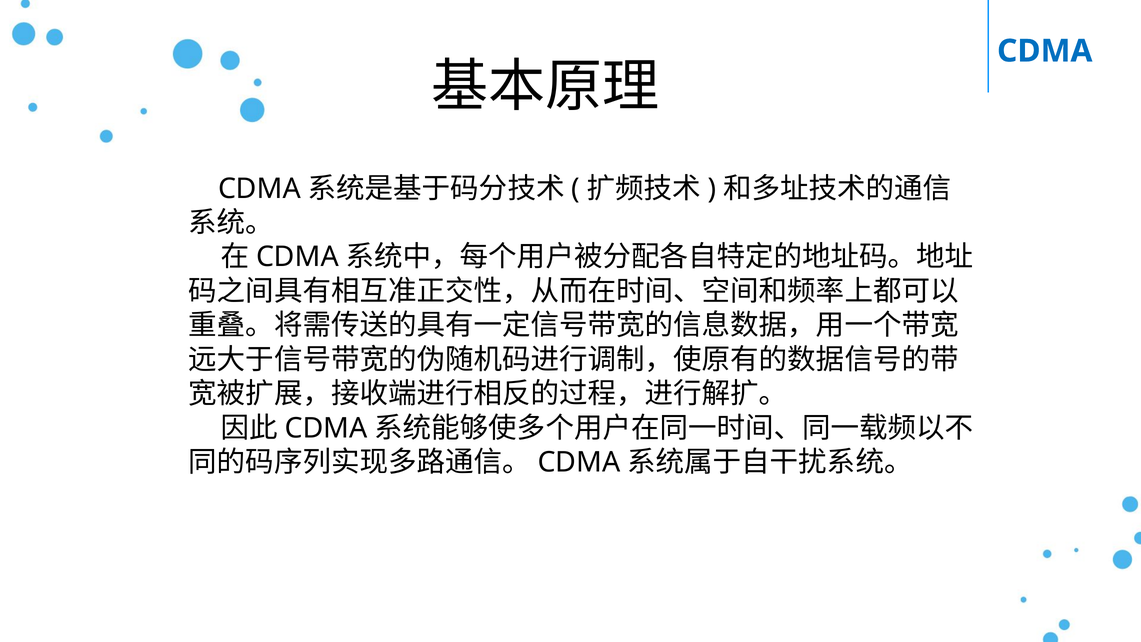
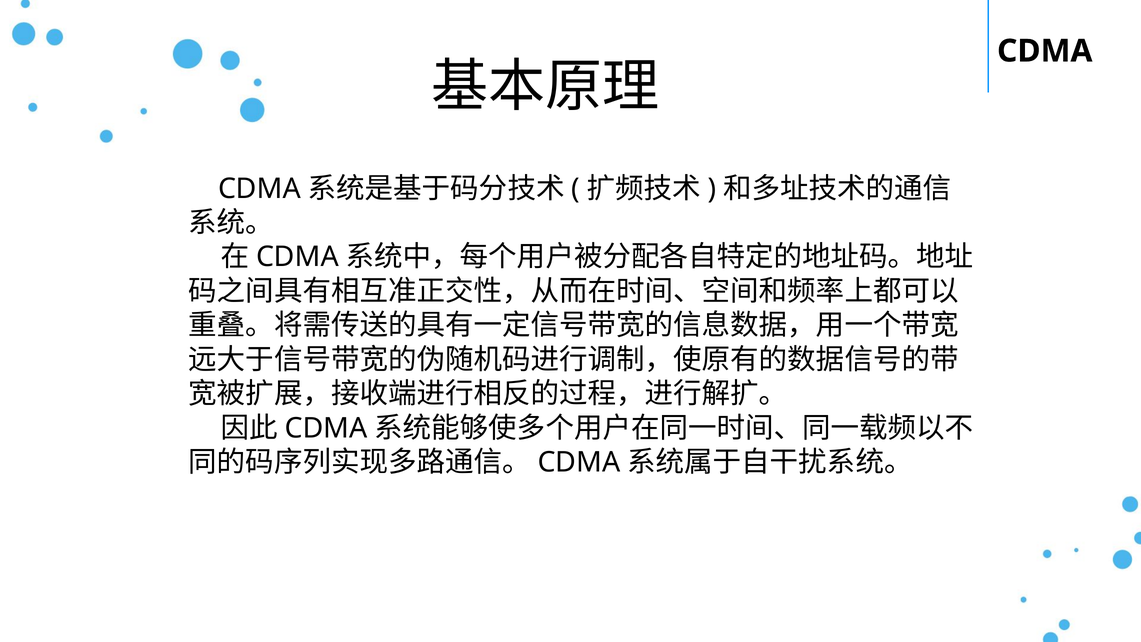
CDMA colour: blue -> black (1045, 51)
